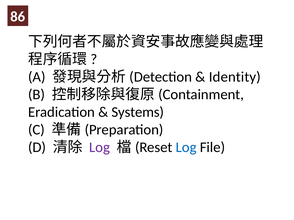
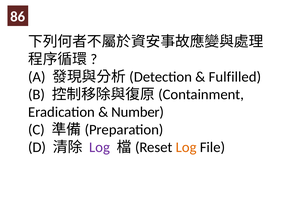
Identity: Identity -> Fulfilled (235, 77)
Systems: Systems -> Number (138, 112)
Log colour: blue -> orange (186, 148)
